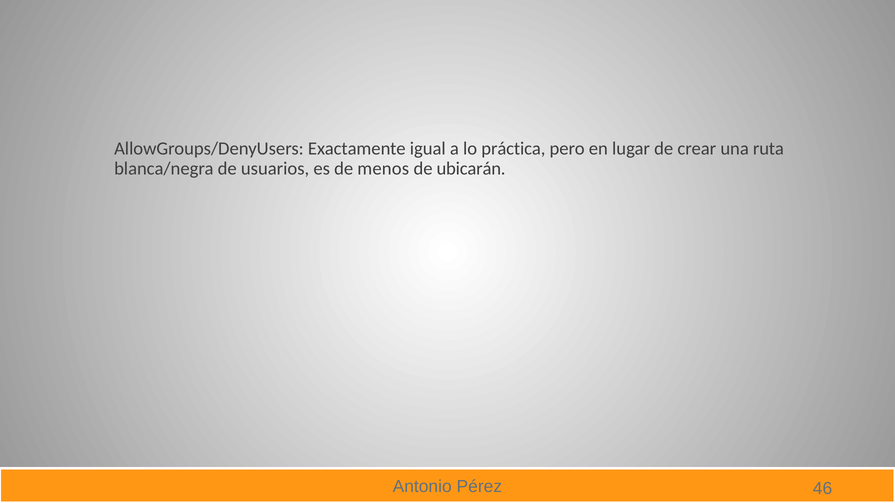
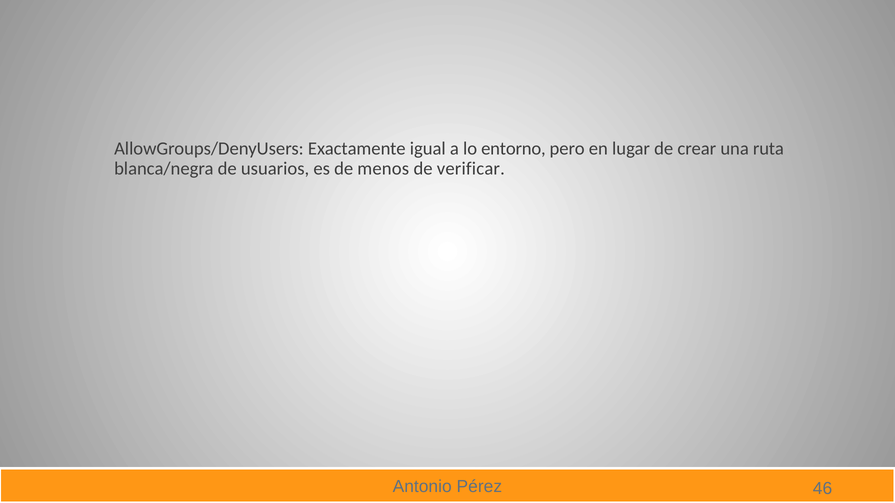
práctica: práctica -> entorno (513, 149)
ubicarán: ubicarán -> verificar (471, 169)
